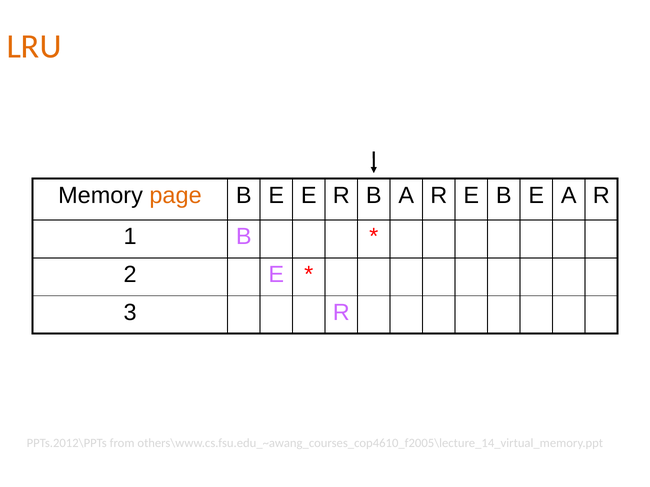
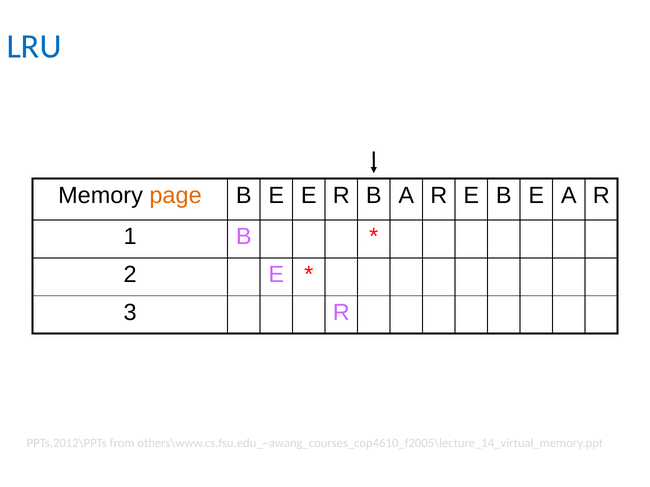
LRU colour: orange -> blue (34, 47)
